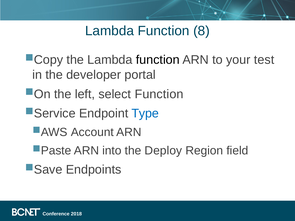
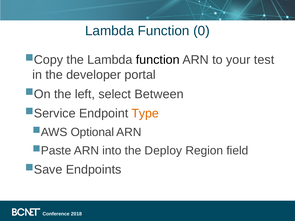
8: 8 -> 0 (201, 31)
select Function: Function -> Between (159, 94)
Type colour: blue -> orange (145, 114)
Account: Account -> Optional (92, 132)
